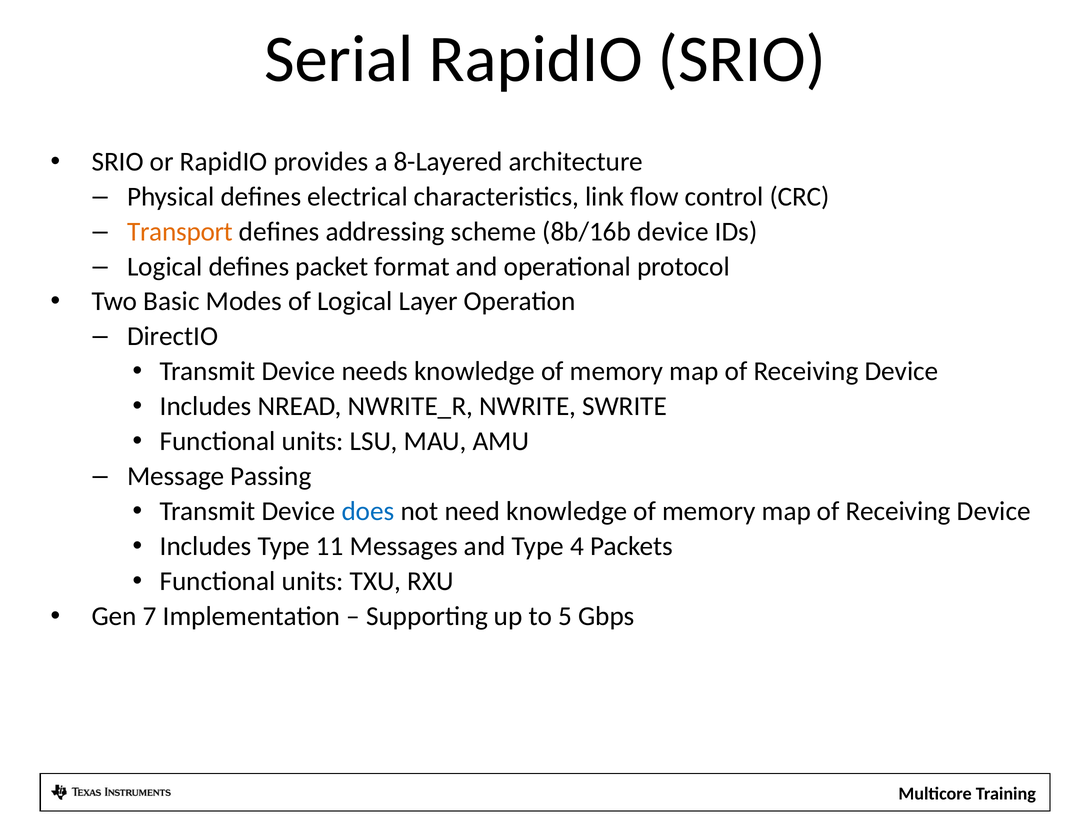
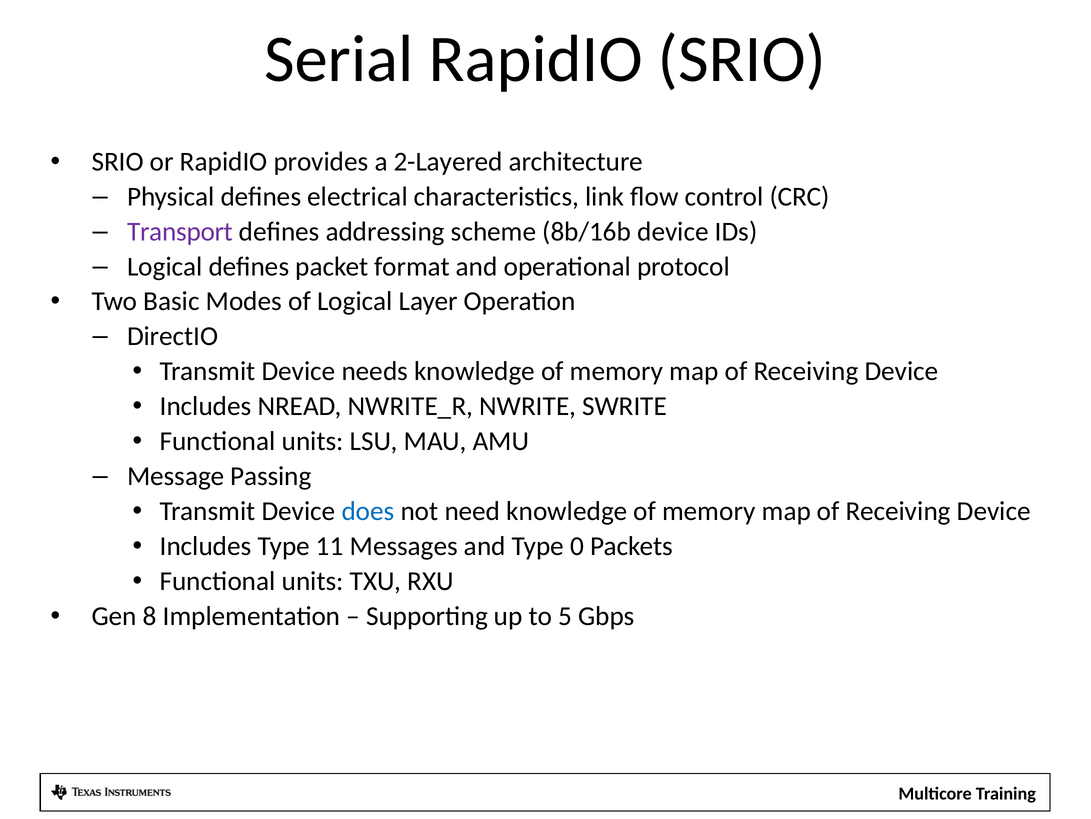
8-Layered: 8-Layered -> 2-Layered (448, 162)
Transport colour: orange -> purple (180, 231)
4: 4 -> 0 (577, 546)
7: 7 -> 8 (150, 615)
